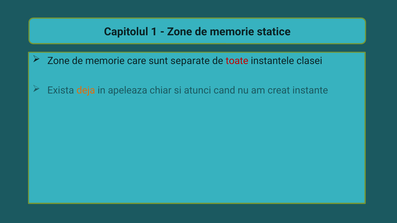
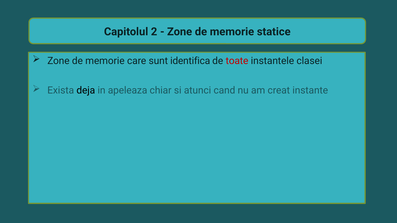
1: 1 -> 2 (154, 32)
separate: separate -> identifica (190, 61)
deja colour: orange -> black (86, 90)
